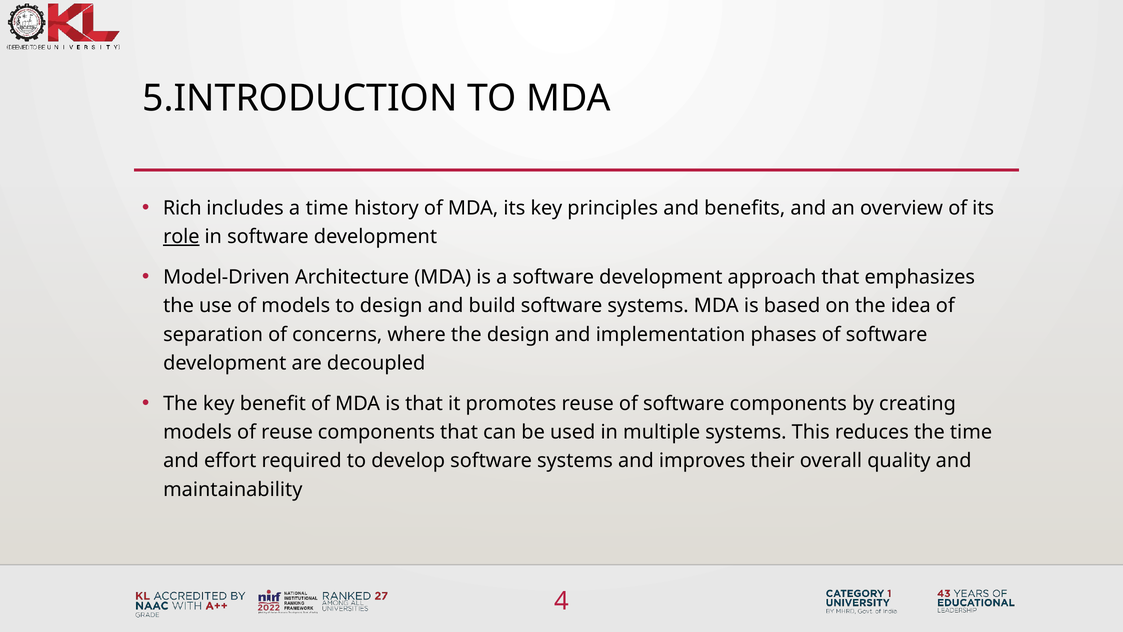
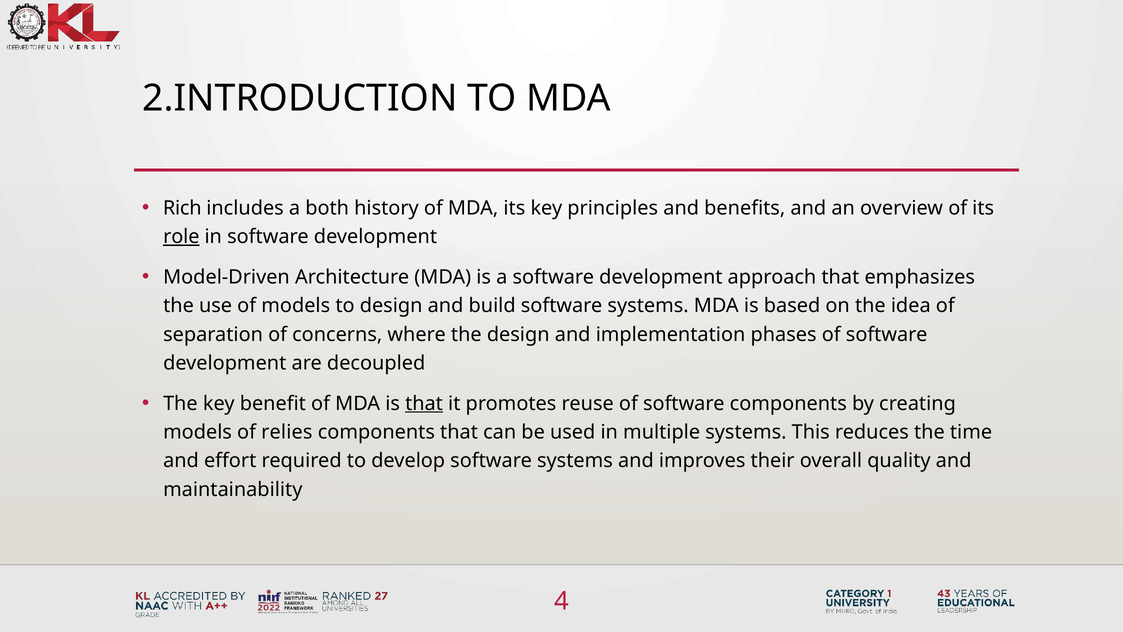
5.INTRODUCTION: 5.INTRODUCTION -> 2.INTRODUCTION (300, 98)
a time: time -> both (327, 208)
that underline: none -> present (424, 403)
of reuse: reuse -> relies (287, 432)
